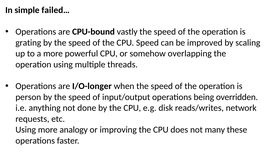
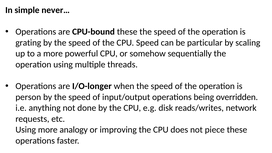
failed…: failed… -> never… (56, 10)
CPU-bound vastly: vastly -> these (127, 32)
improved: improved -> particular (205, 43)
overlapping: overlapping -> sequentially (190, 54)
many: many -> piece (215, 130)
